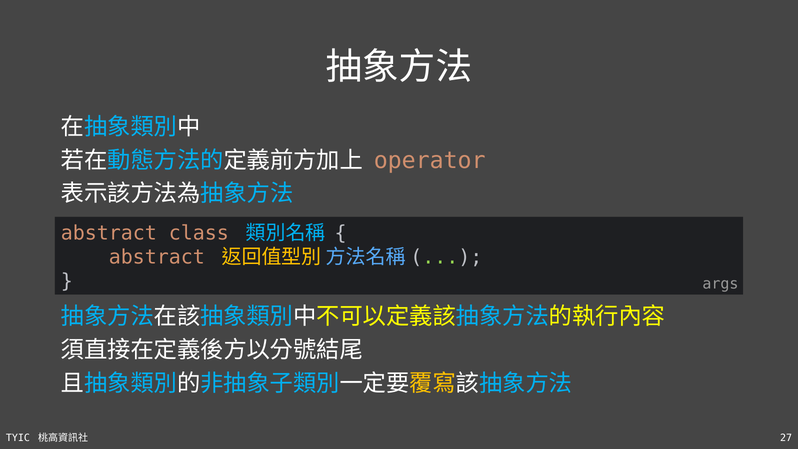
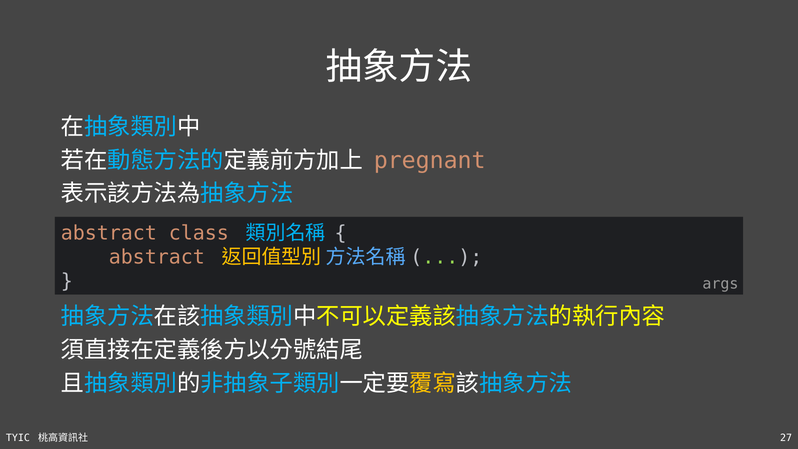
operator: operator -> pregnant (430, 160)
